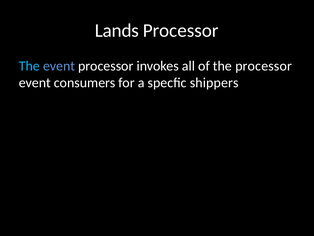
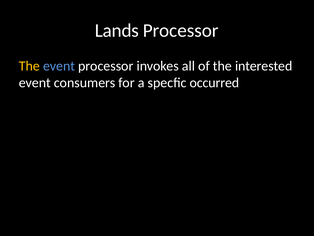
The colour: light blue -> yellow (29, 66)
the processor: processor -> interested (264, 66)
shippers: shippers -> occurred (214, 83)
